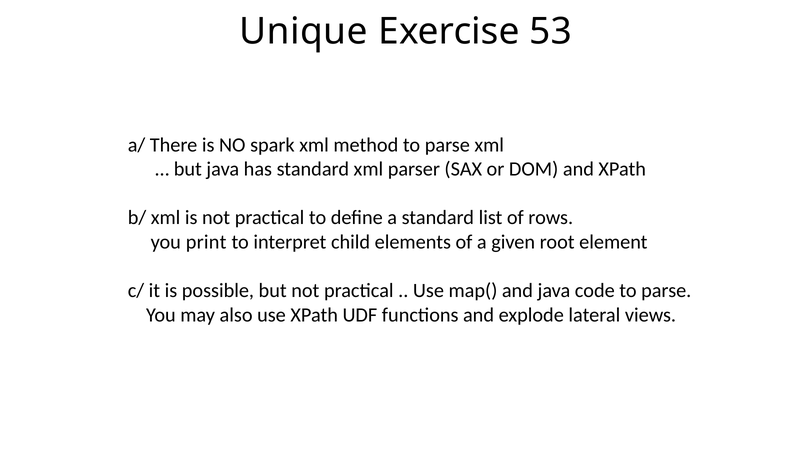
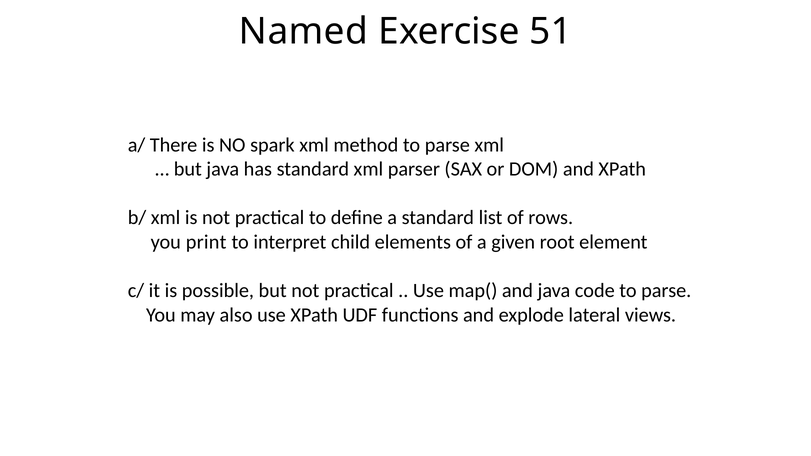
Unique: Unique -> Named (304, 31)
53: 53 -> 51 (551, 31)
